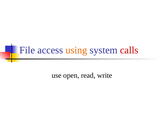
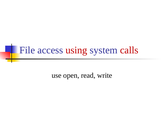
using colour: orange -> red (76, 50)
